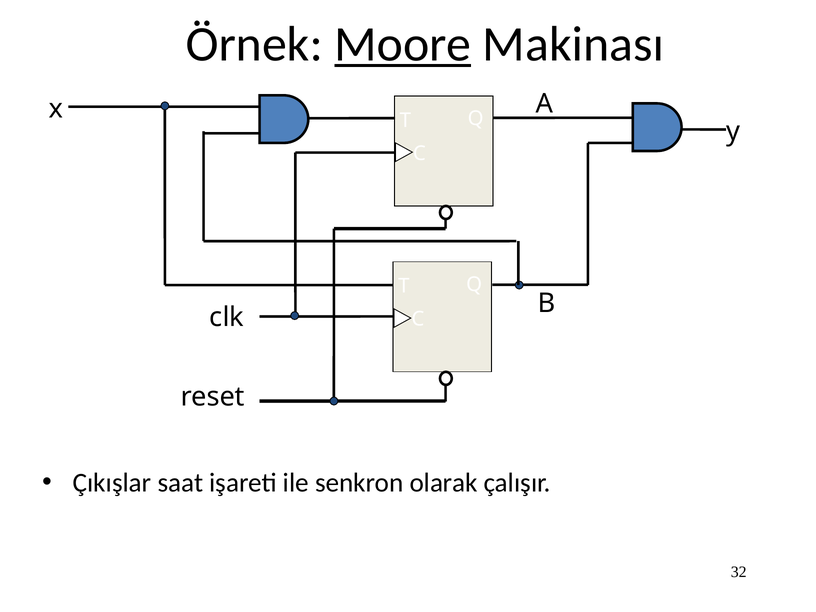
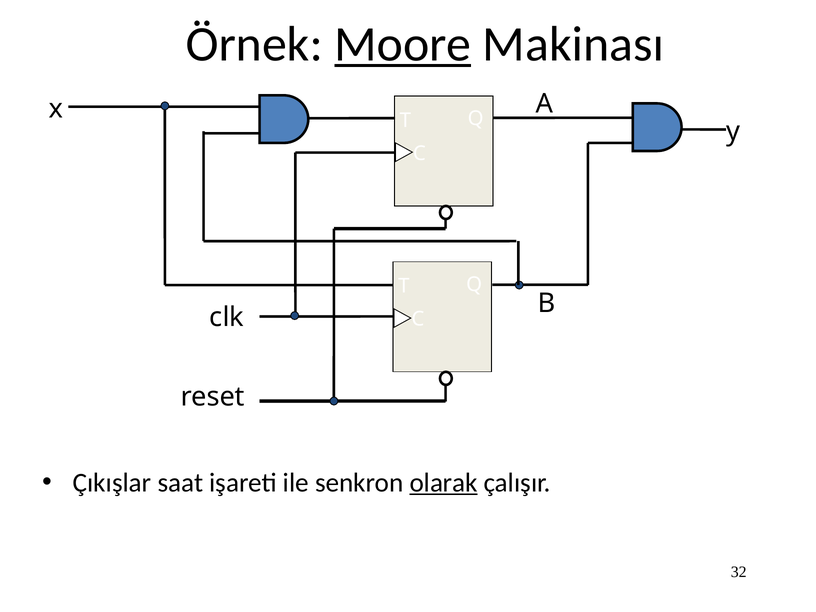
olarak underline: none -> present (444, 483)
